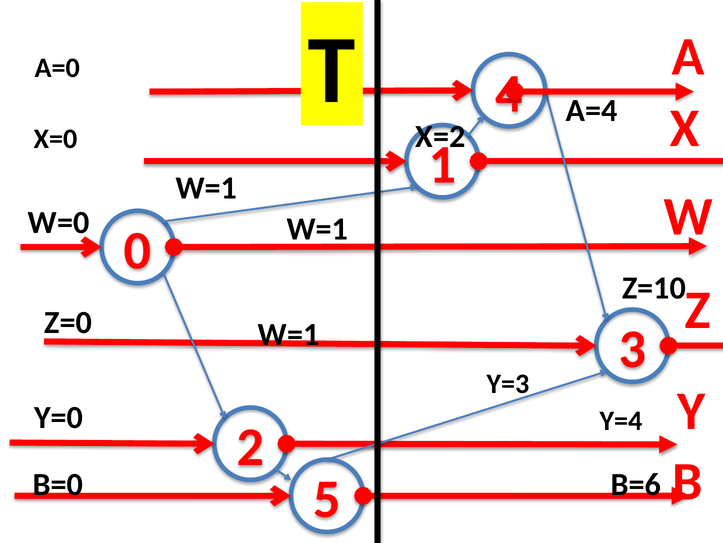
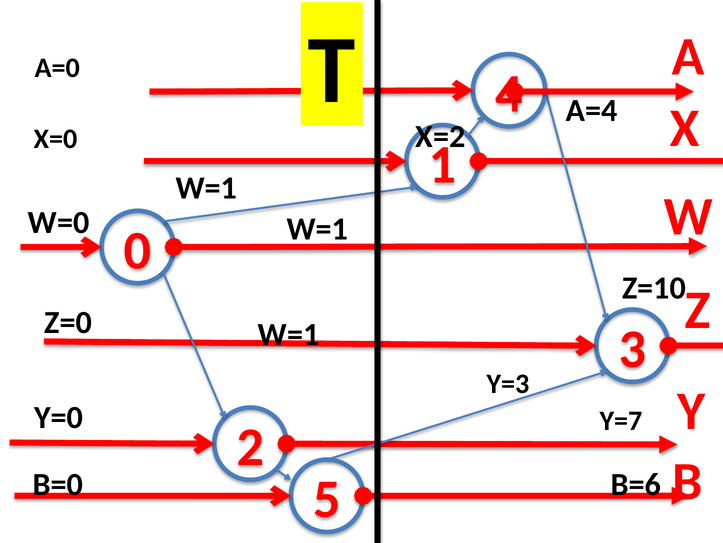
Y=4: Y=4 -> Y=7 (621, 421)
